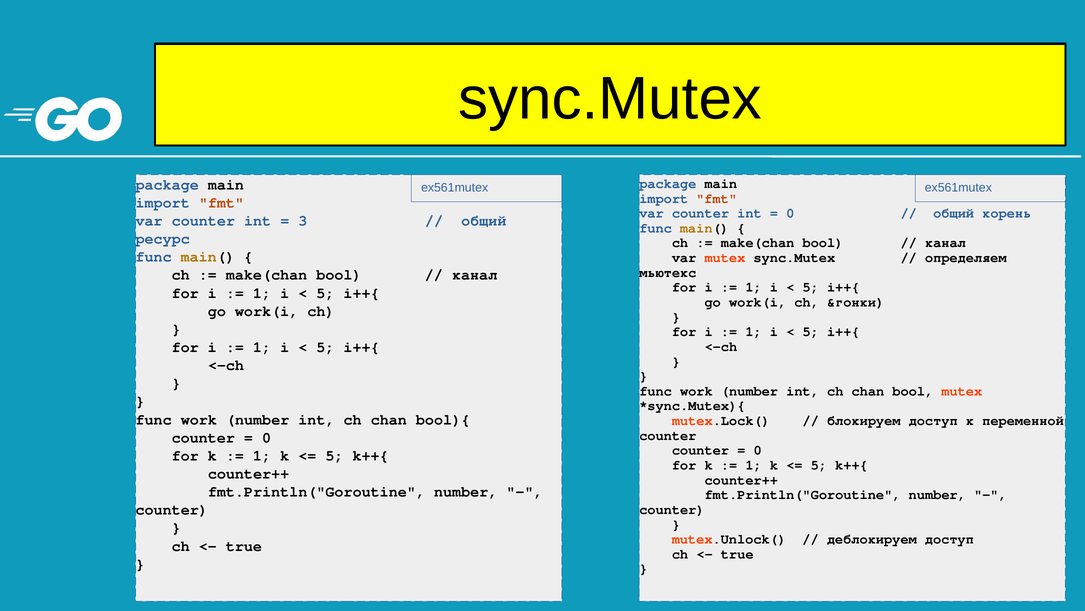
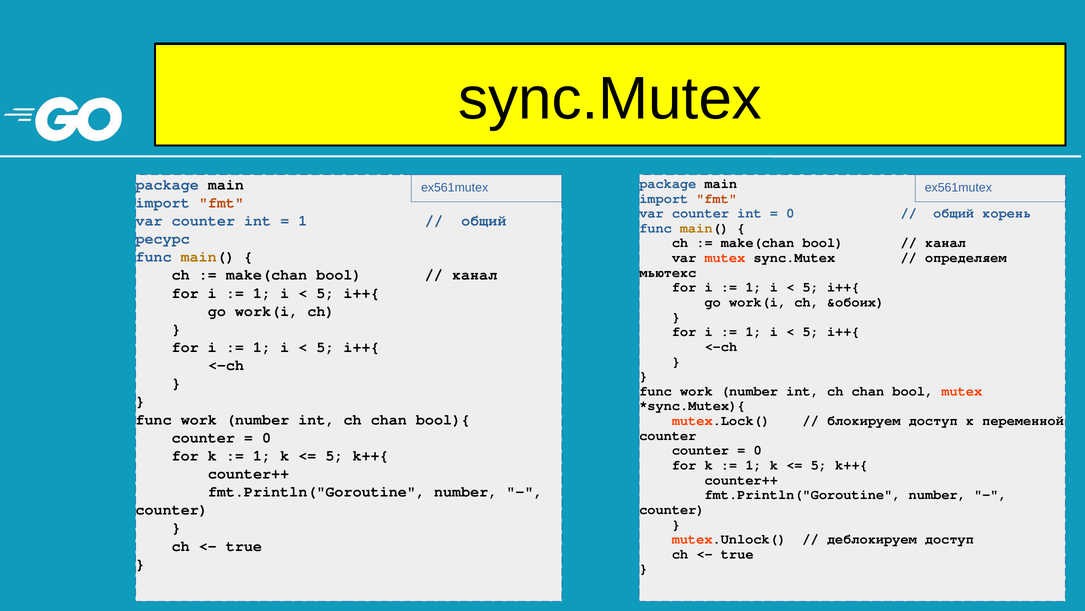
3: 3 -> 1 (303, 221)
&гонки: &гонки -> &обоих (856, 302)
